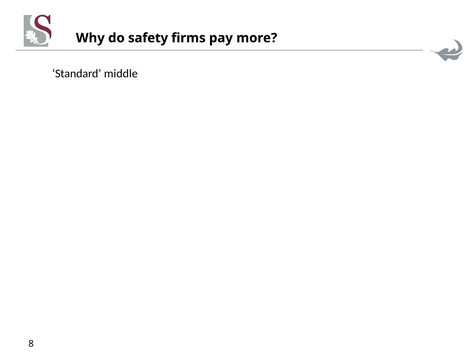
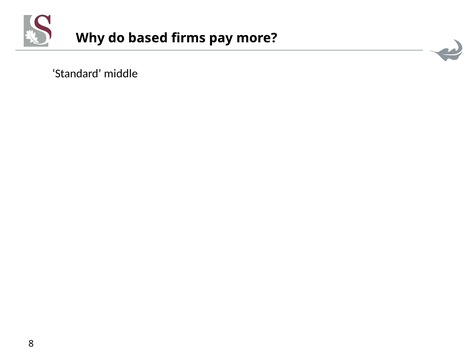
safety: safety -> based (148, 38)
